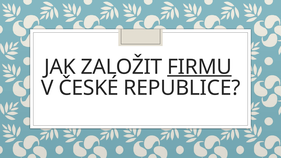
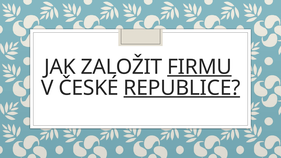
REPUBLICE underline: none -> present (182, 88)
